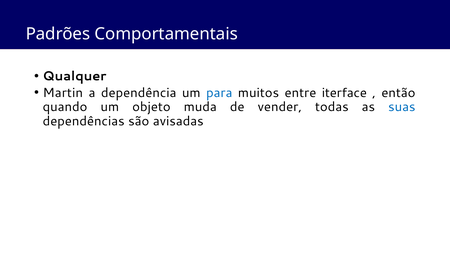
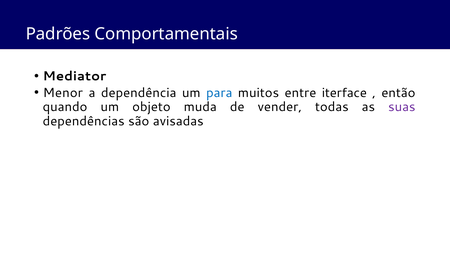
Qualquer: Qualquer -> Mediator (74, 76)
Martin: Martin -> Menor (63, 93)
suas colour: blue -> purple (402, 107)
